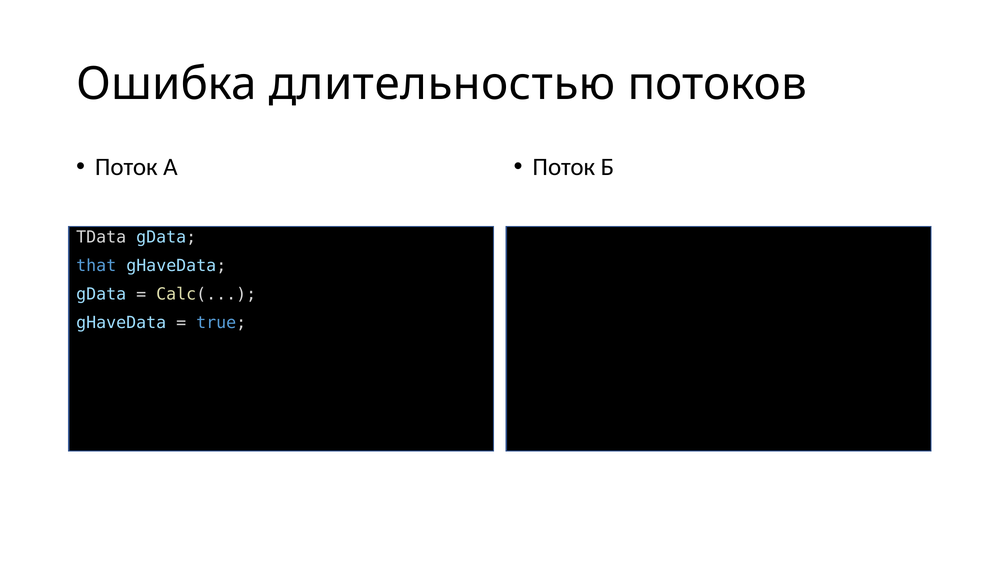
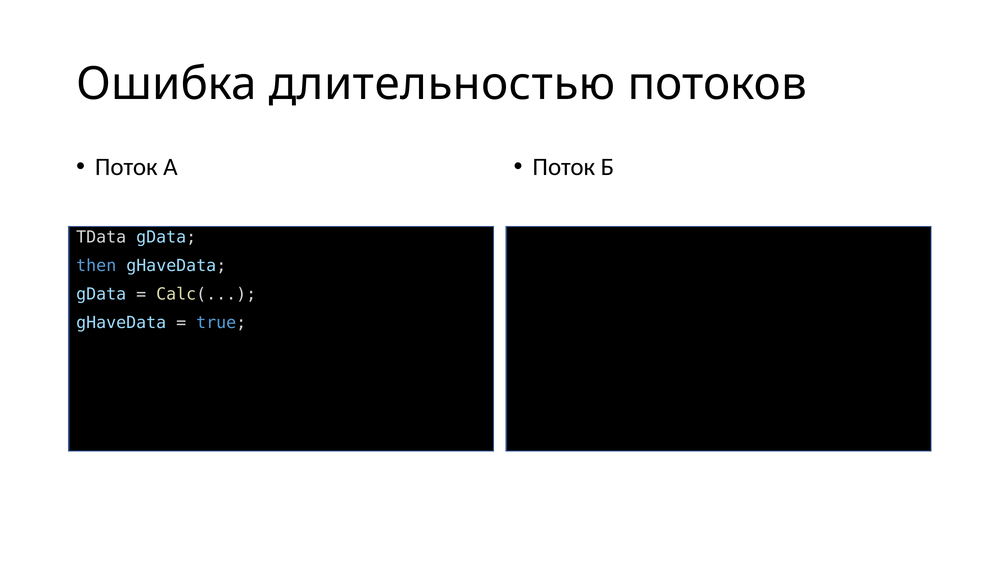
that: that -> then (96, 266)
